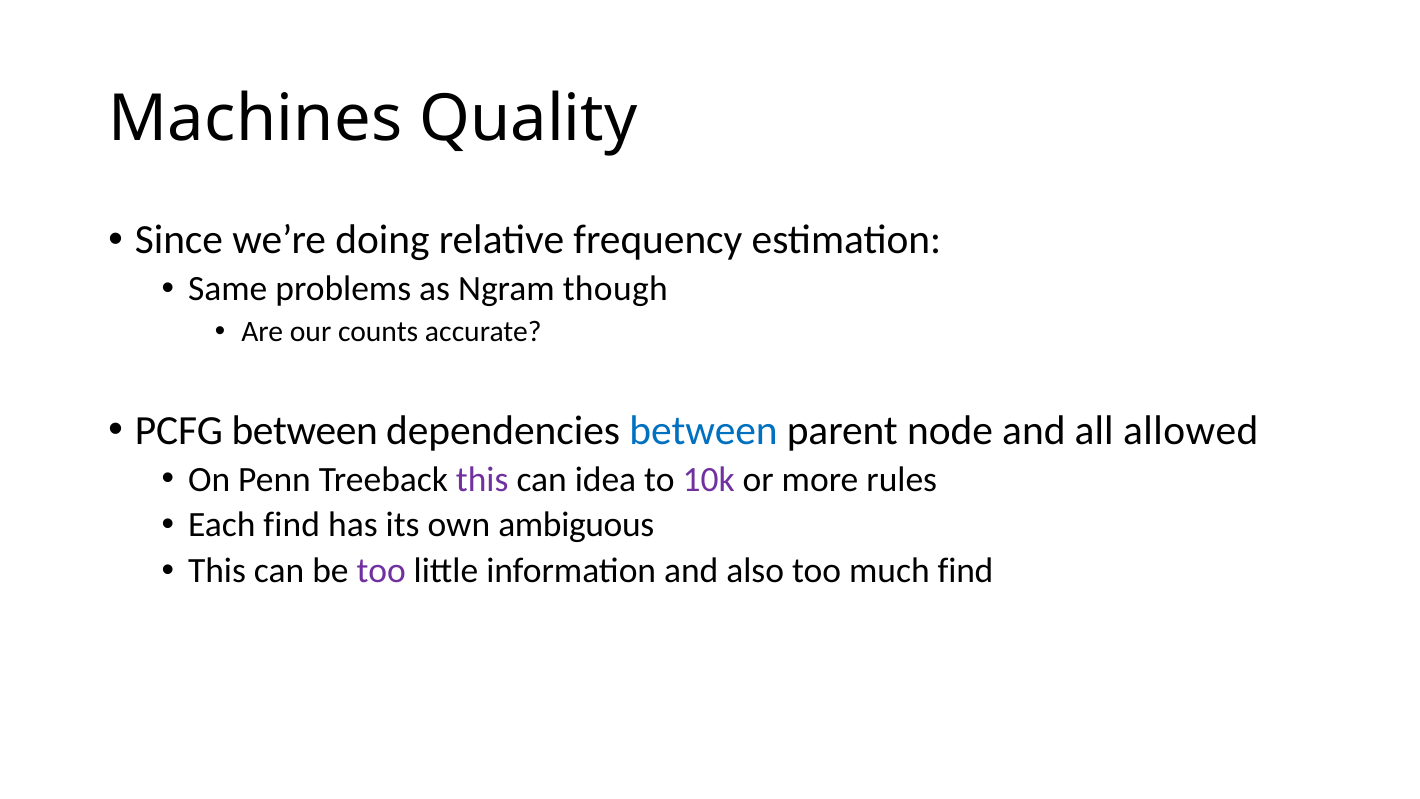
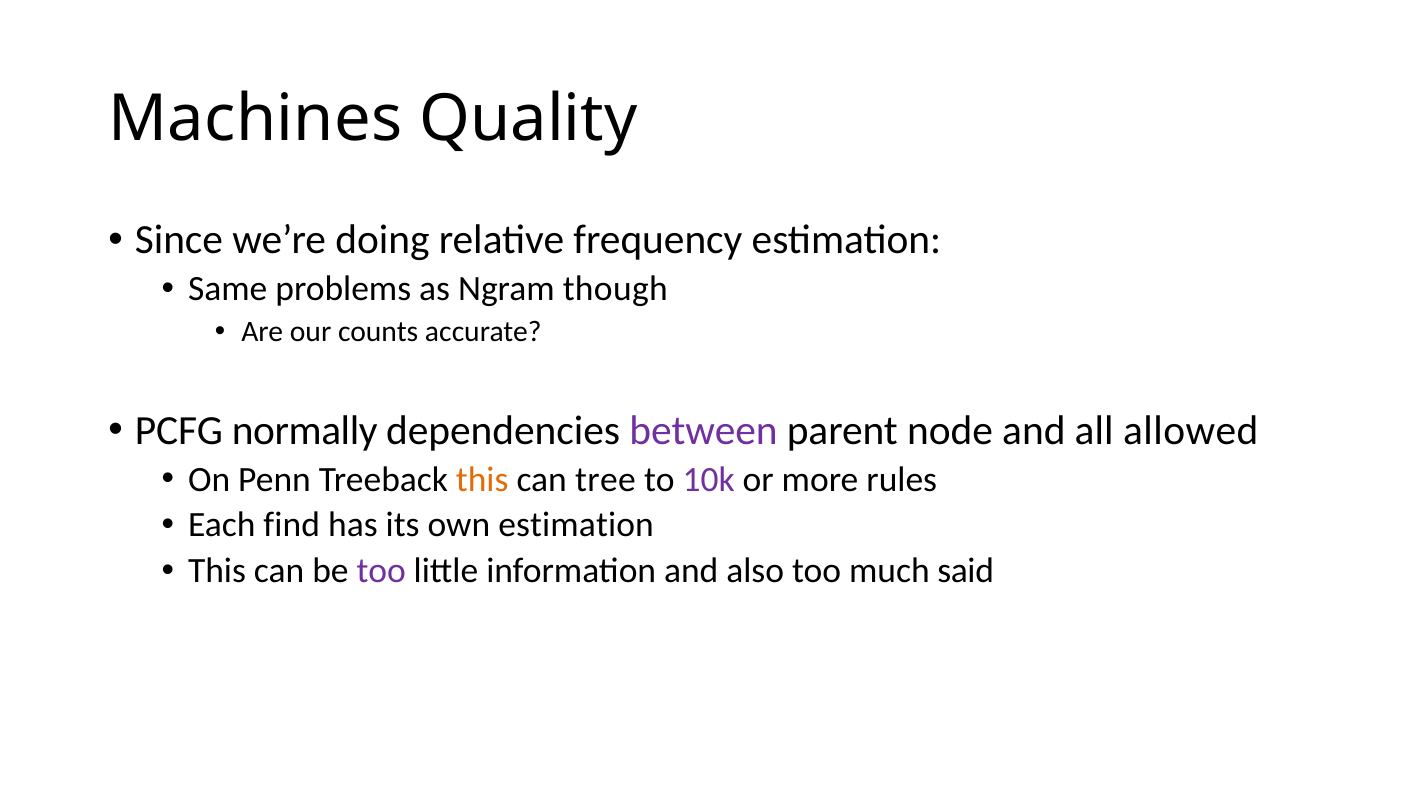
PCFG between: between -> normally (305, 430)
between colour: blue -> purple (704, 430)
this colour: purple -> orange (482, 479)
idea: idea -> tree (605, 479)
own ambiguous: ambiguous -> estimation (576, 525)
much find: find -> said (966, 571)
